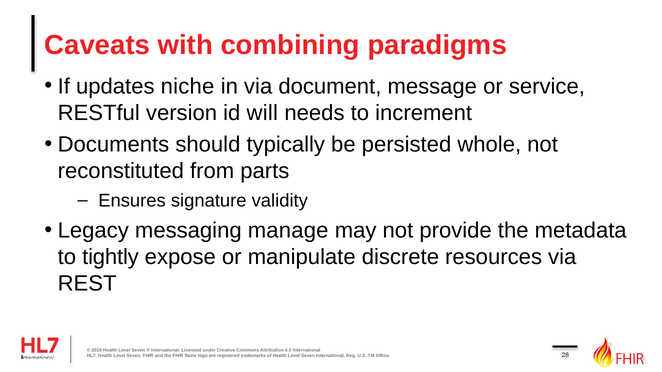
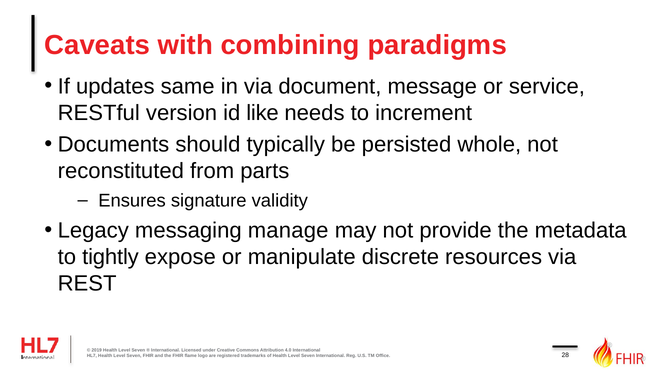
niche: niche -> same (188, 86)
will: will -> like (262, 113)
